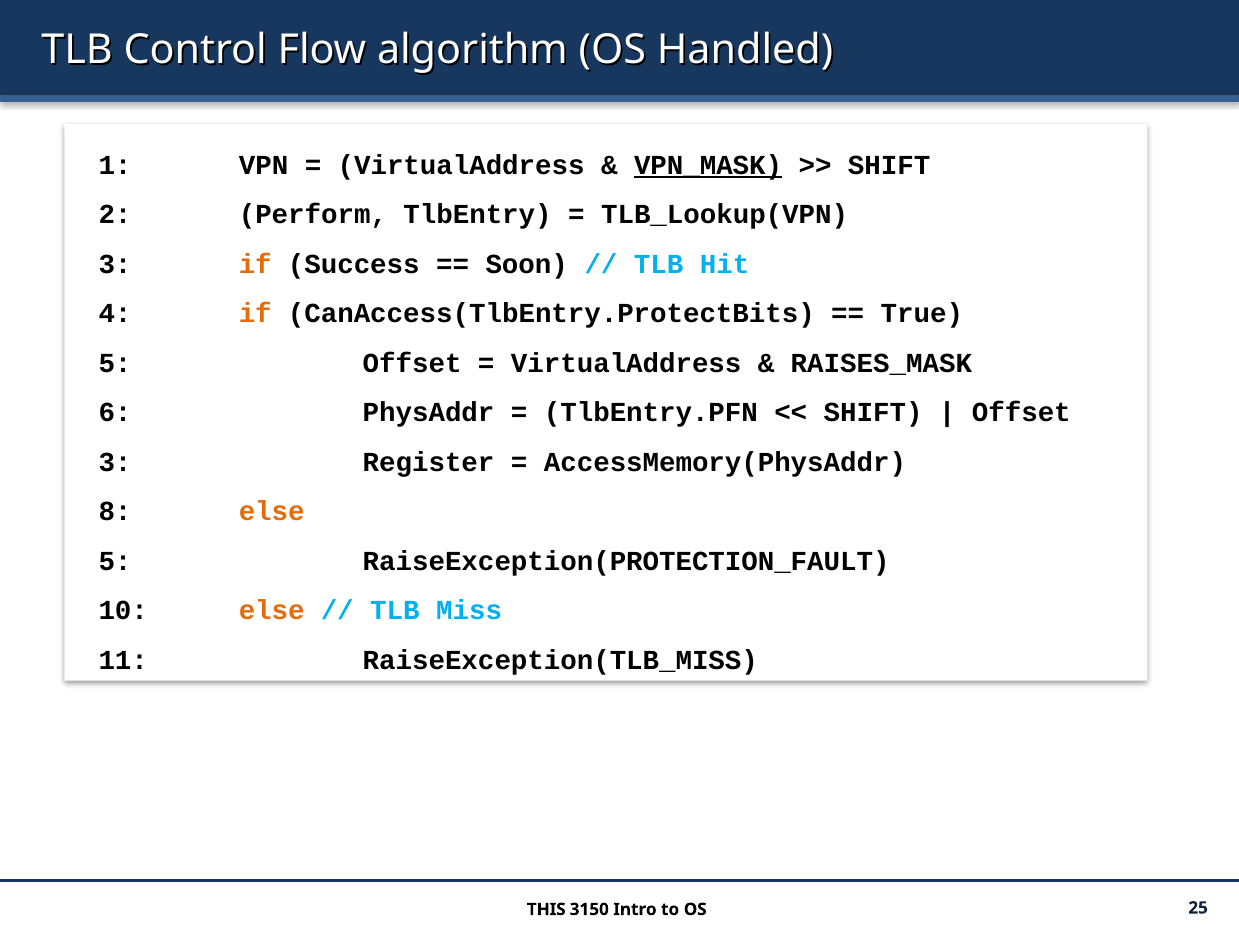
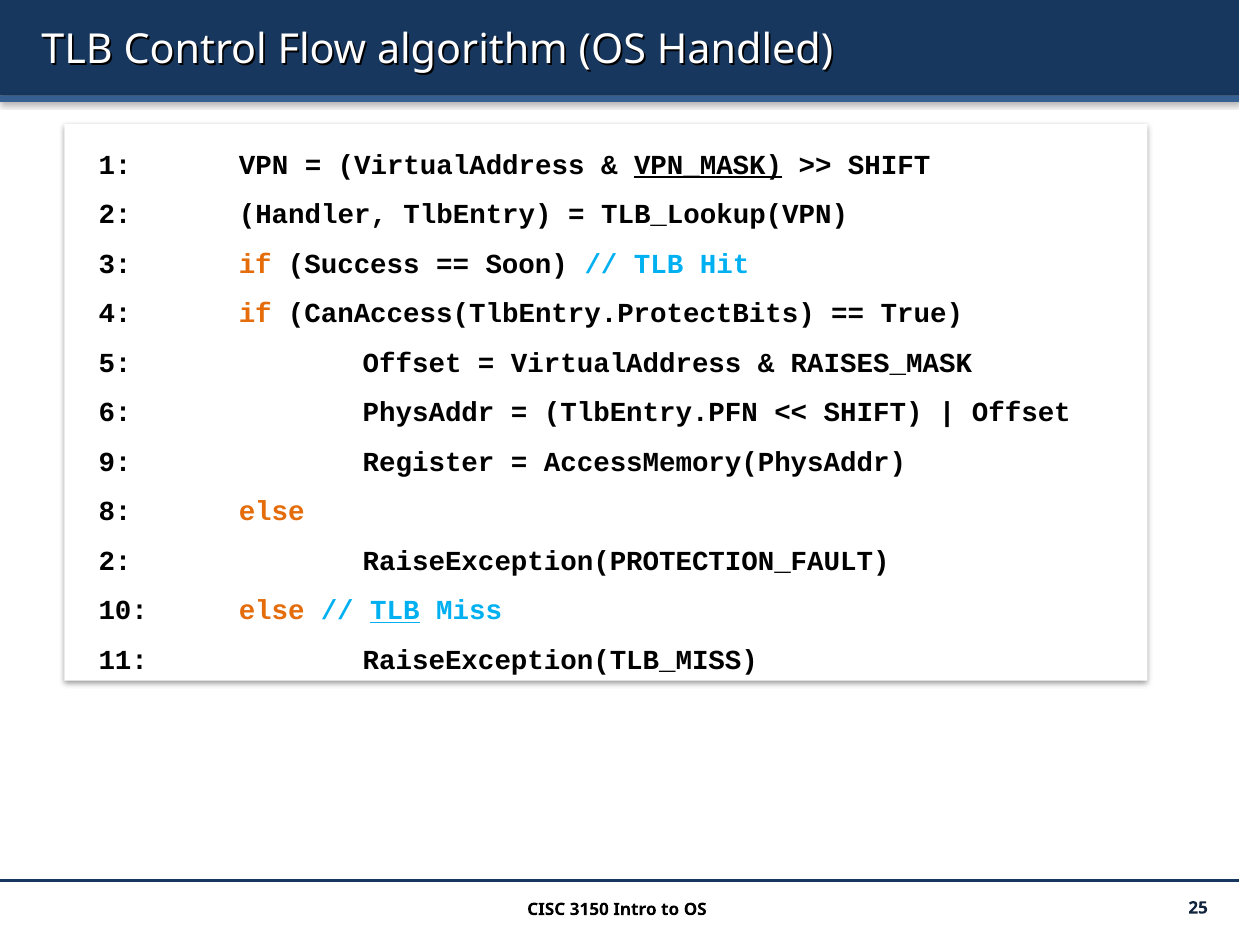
Perform: Perform -> Handler (313, 215)
3: 3 -> 9 (115, 462)
5: 5 -> 2 (115, 561)
TLB underline: none -> present (395, 611)
THIS: THIS -> CISC (546, 910)
